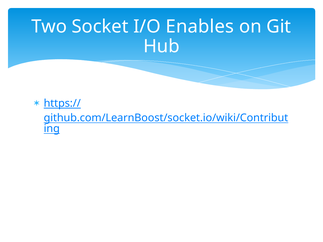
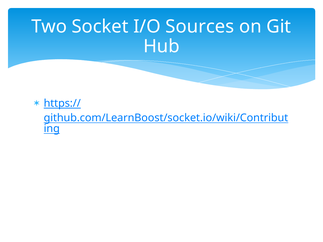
Enables: Enables -> Sources (200, 27)
